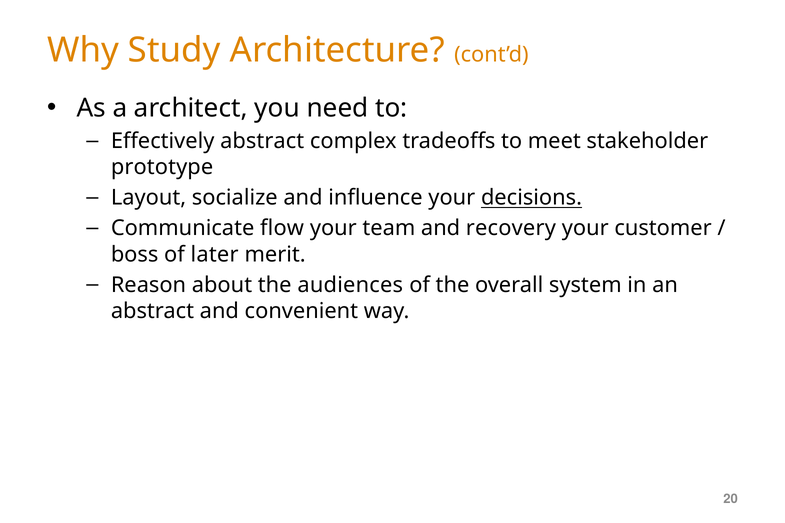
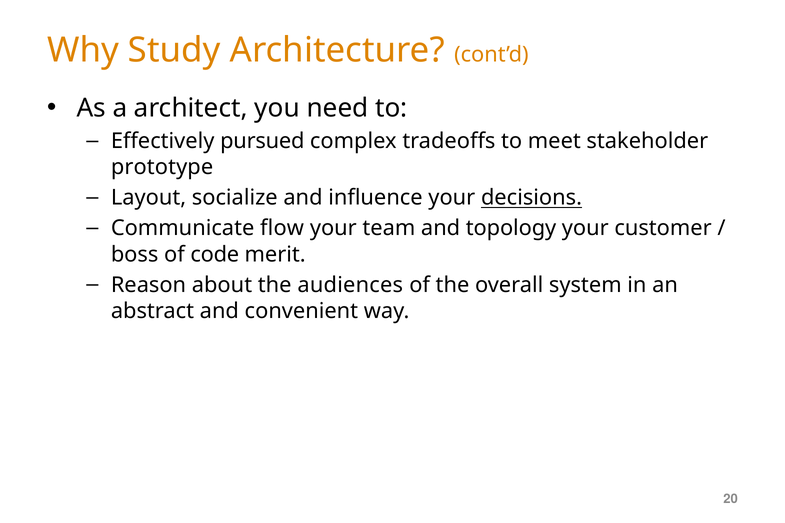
Effectively abstract: abstract -> pursued (262, 141)
recovery: recovery -> topology (511, 228)
later: later -> code (215, 255)
